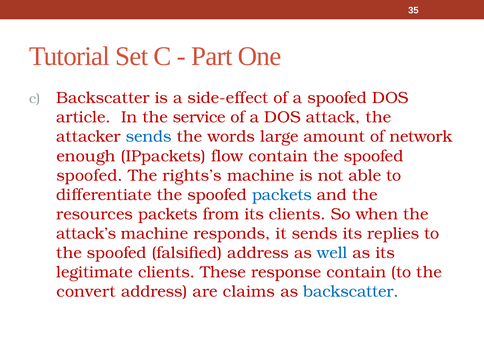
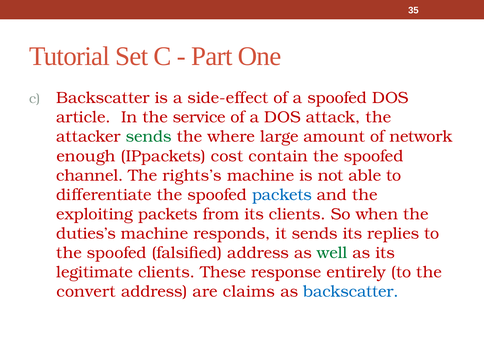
sends colour: blue -> green (149, 137)
words: words -> where (231, 137)
flow: flow -> cost (227, 156)
spoofed: spoofed -> channel (90, 175)
resources: resources -> exploiting (95, 214)
attack’s: attack’s -> duties’s (86, 233)
well colour: blue -> green (332, 253)
response contain: contain -> entirely (356, 272)
